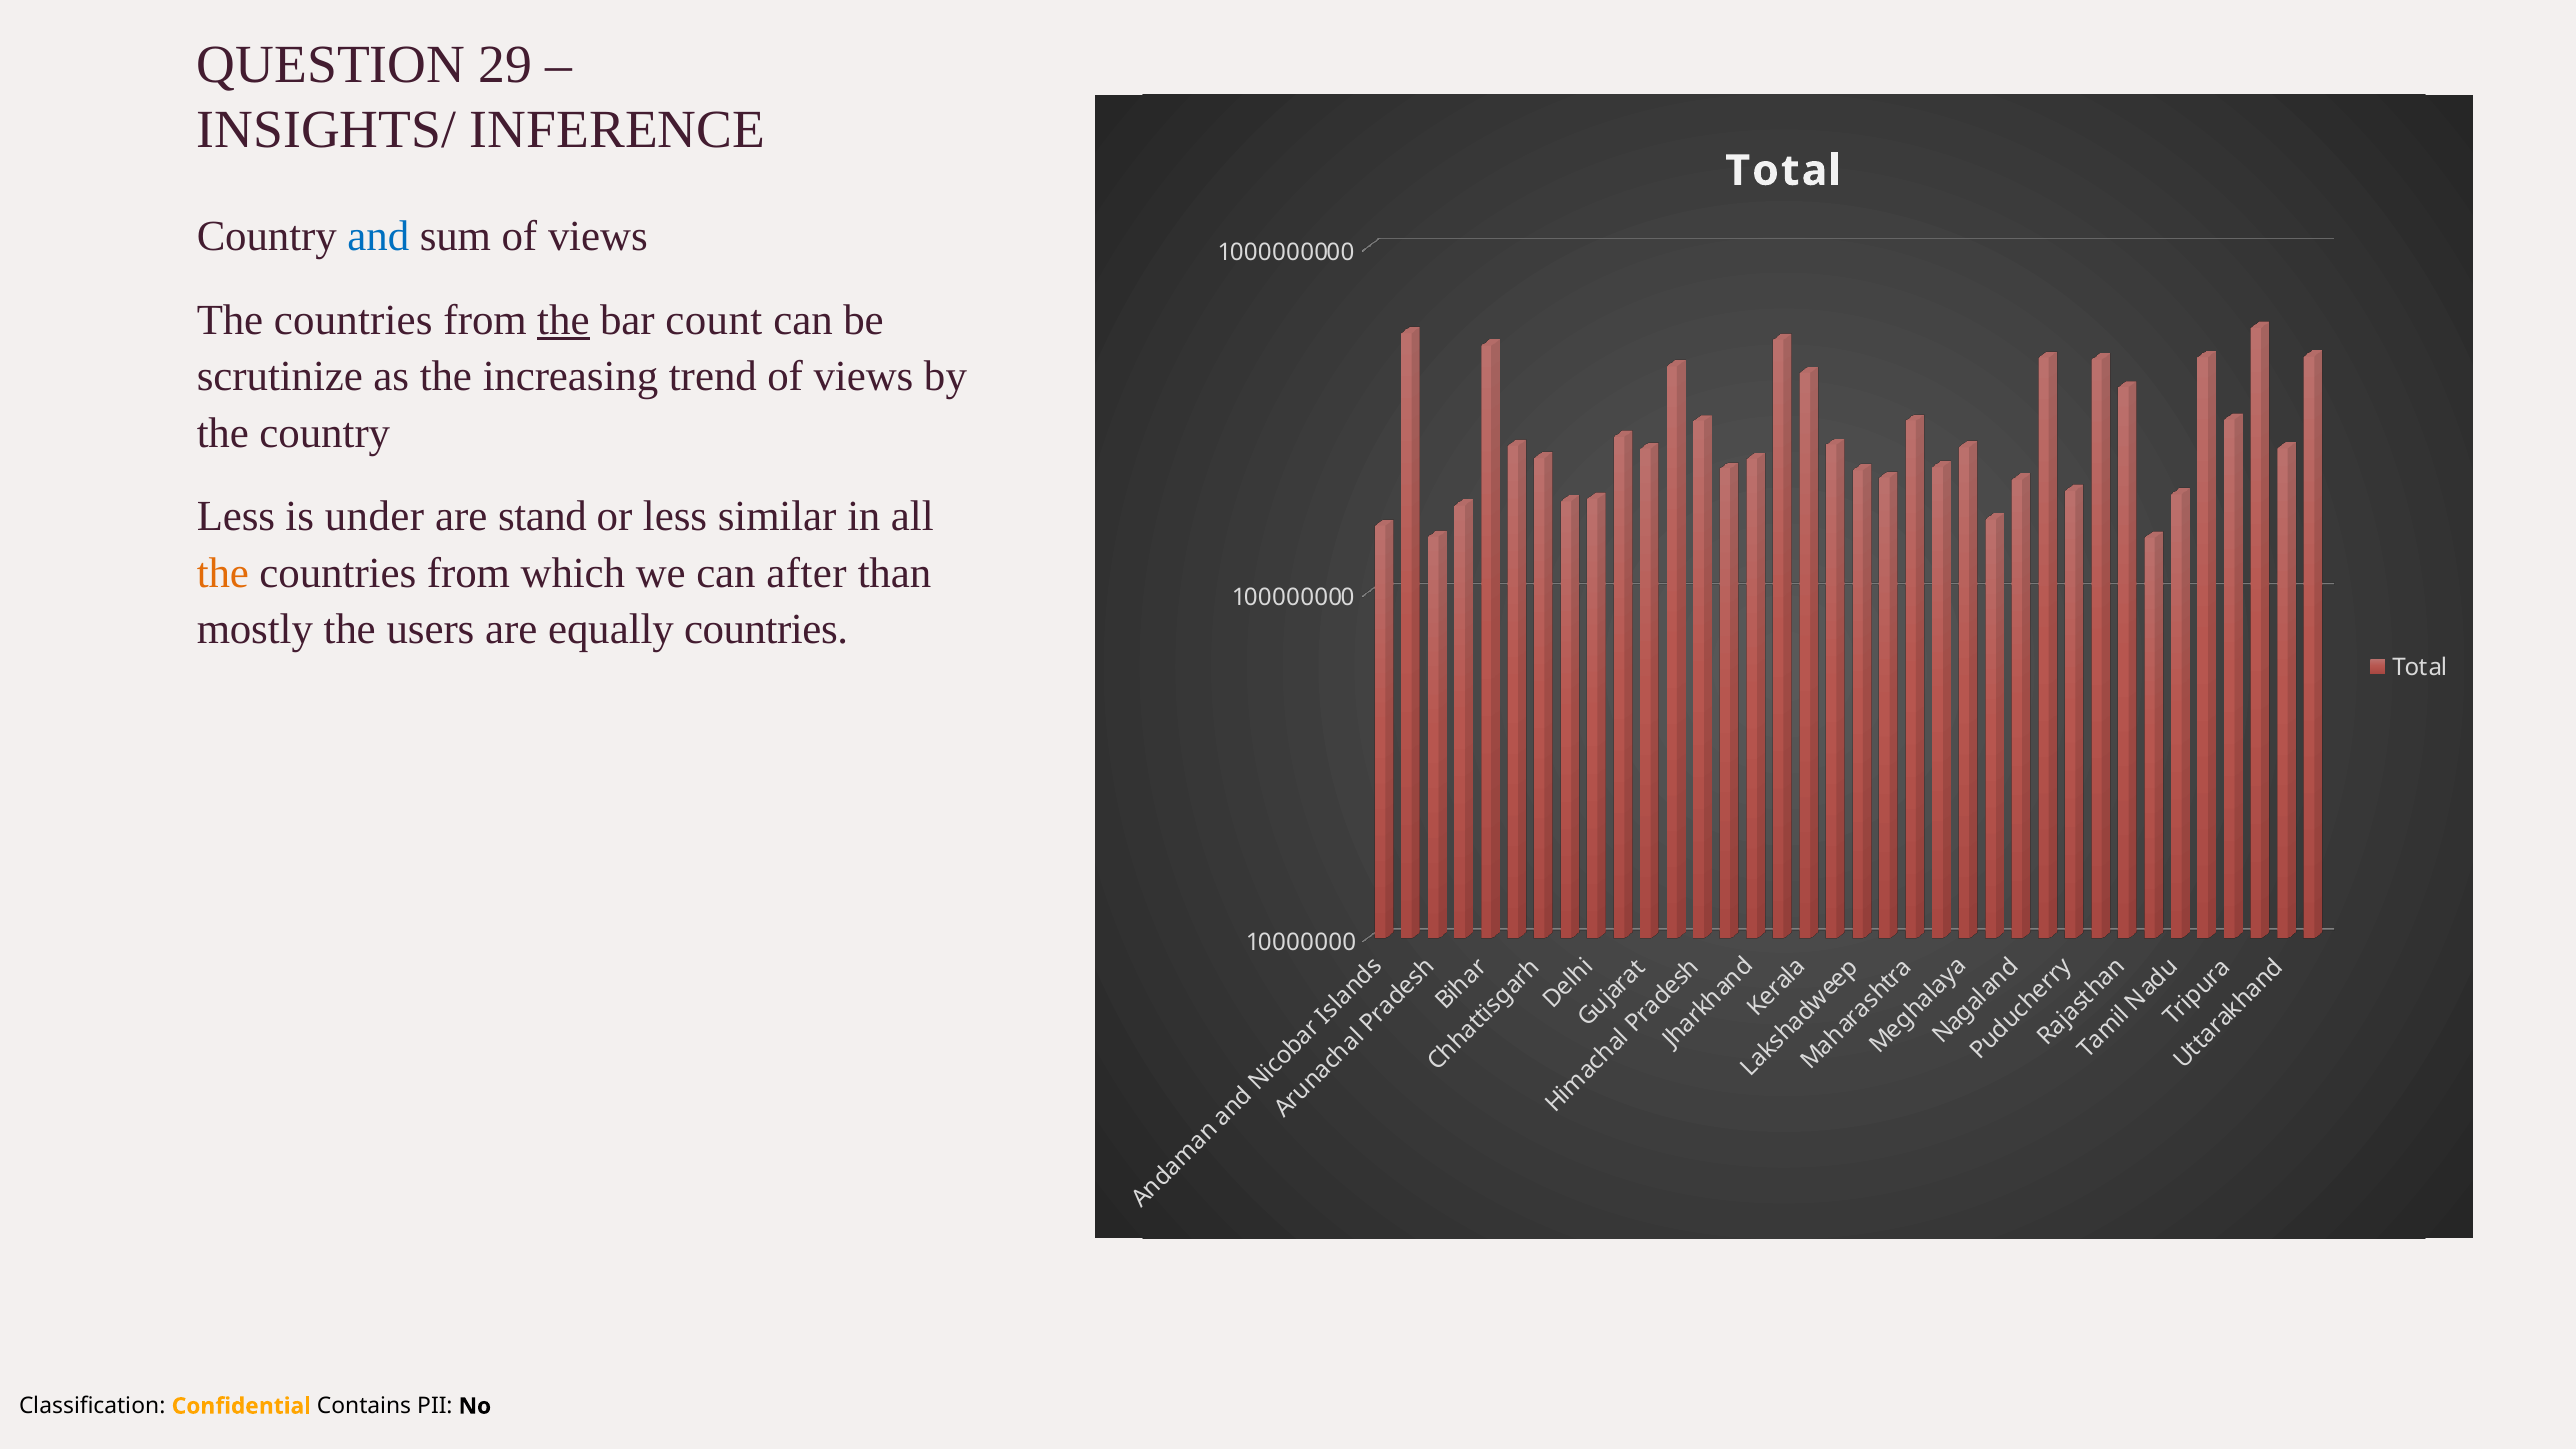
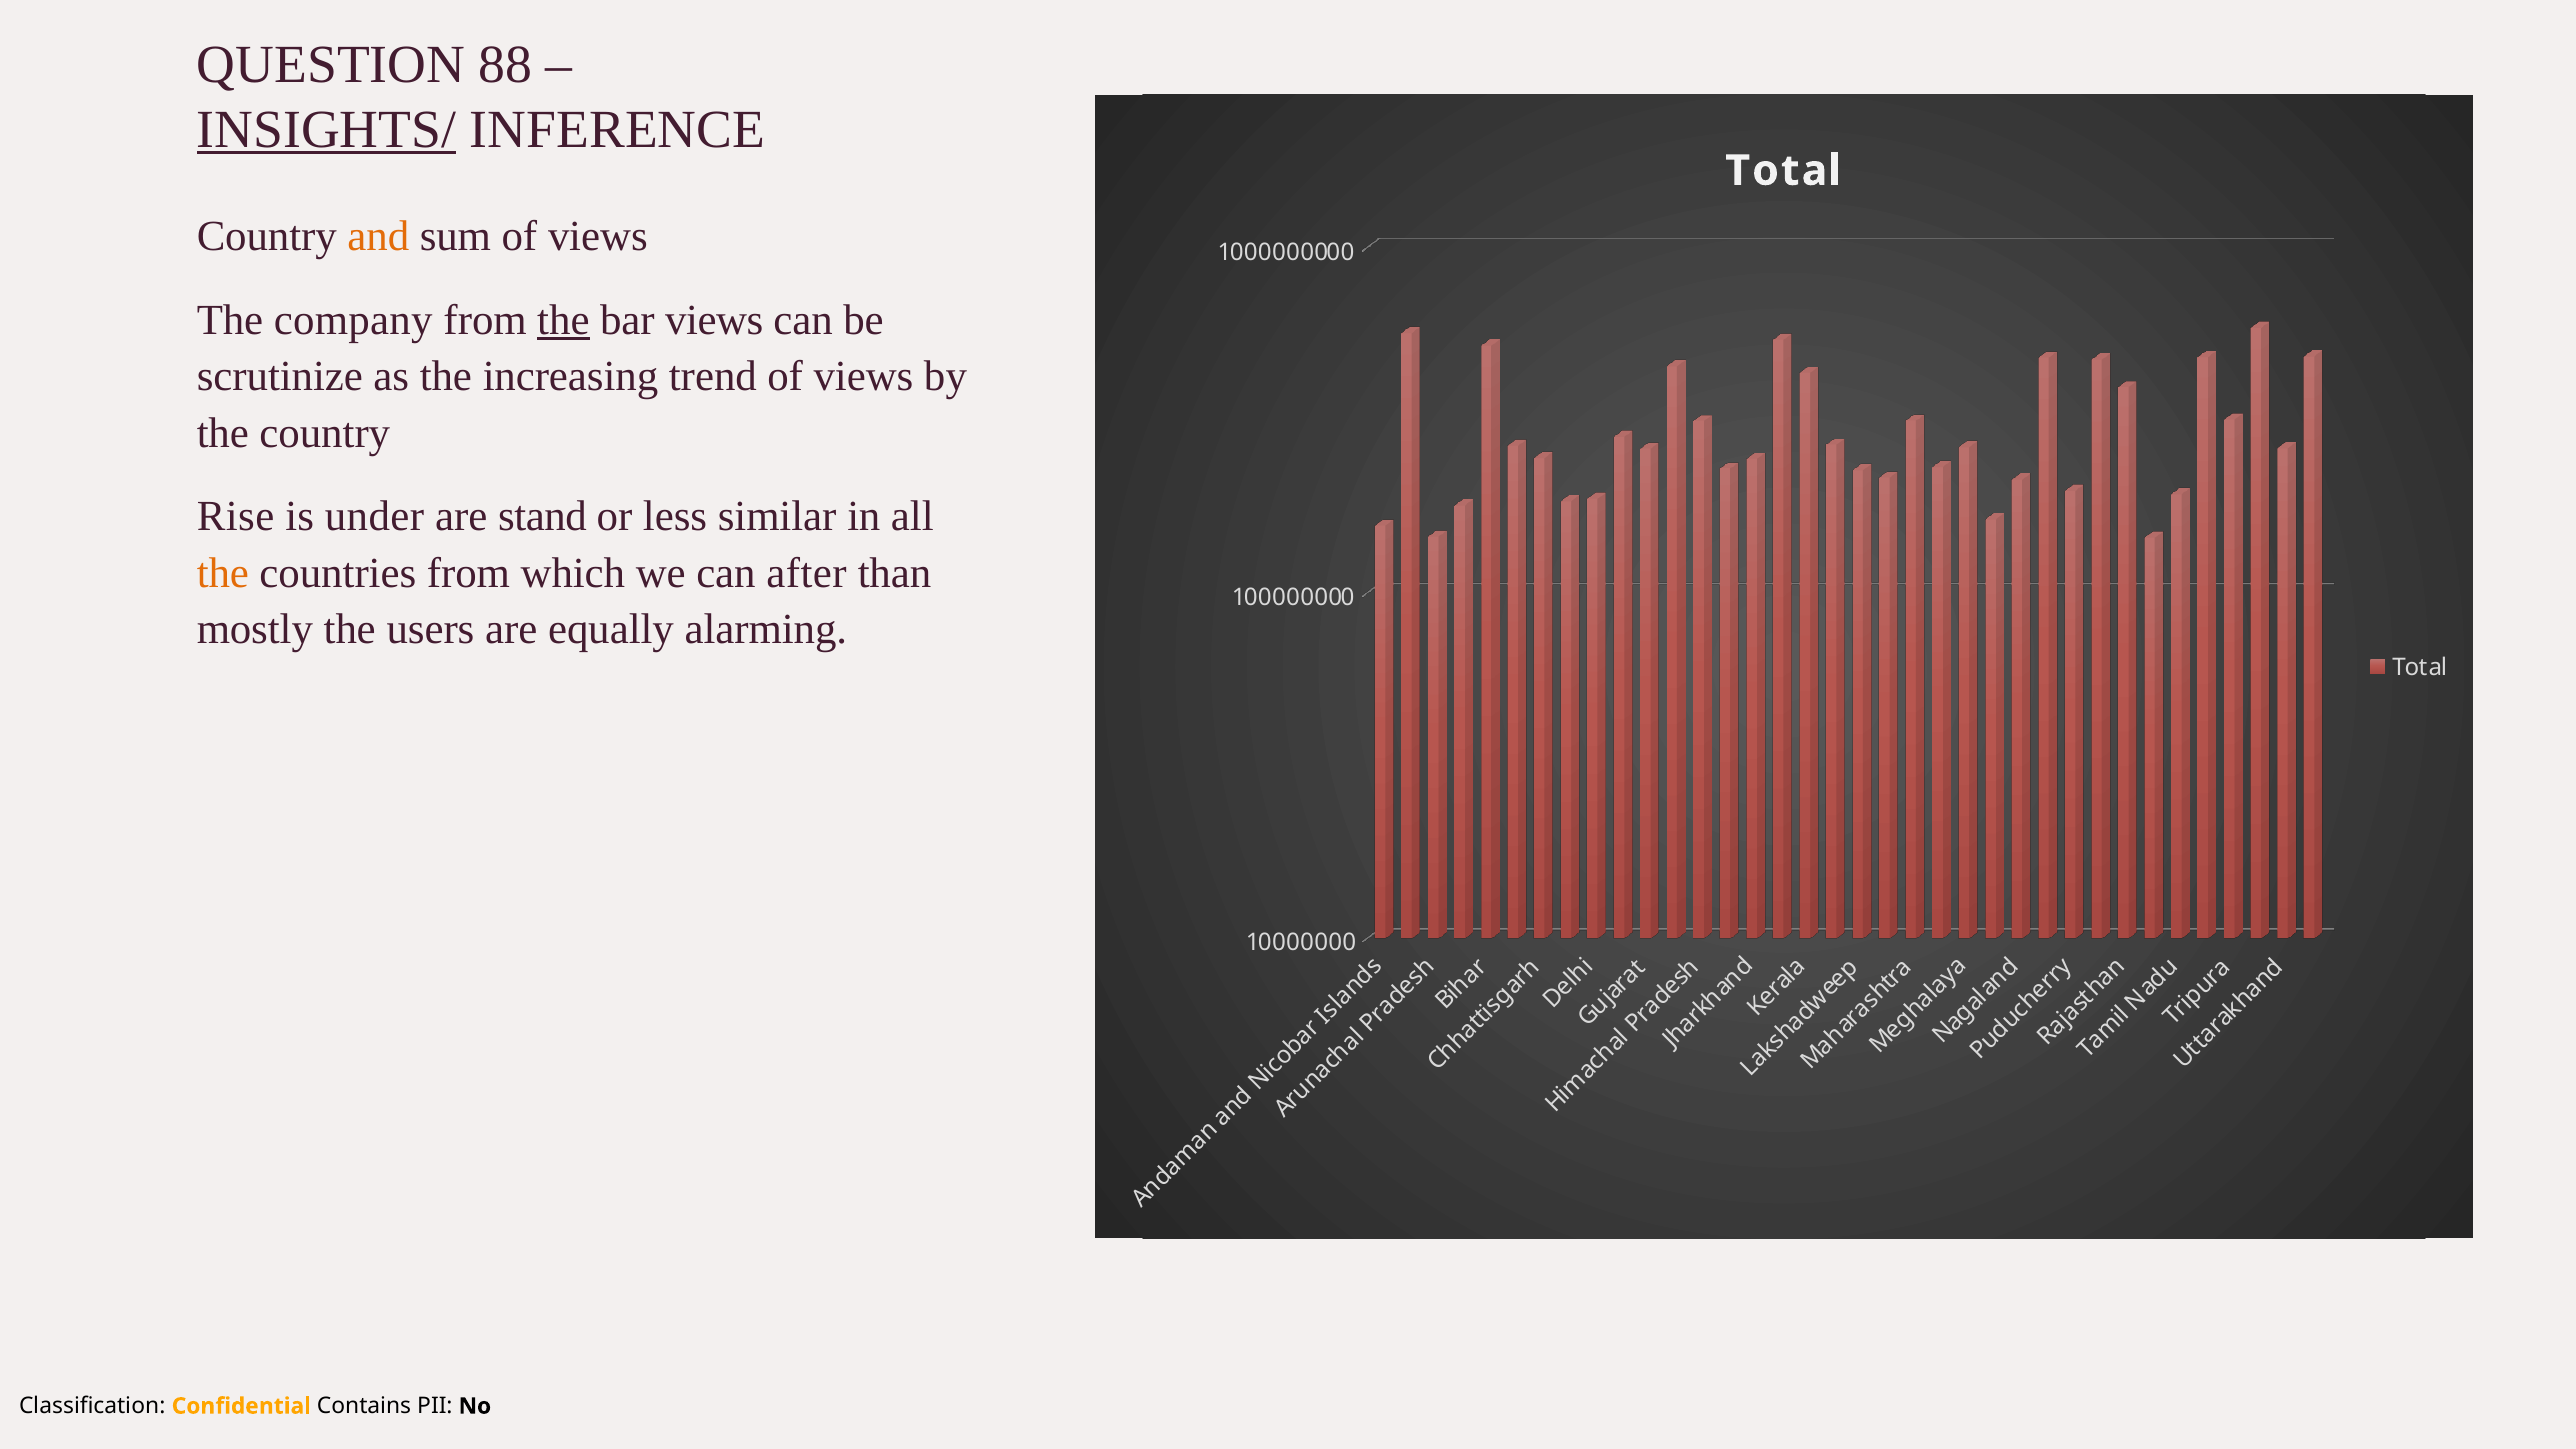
29: 29 -> 88 (506, 65)
INSIGHTS/ underline: none -> present (326, 130)
and colour: blue -> orange (378, 237)
countries: countries -> company (353, 320)
bar count: count -> views (714, 320)
Less: Less -> Rise (236, 516)
equally countries: countries -> alarming (766, 629)
